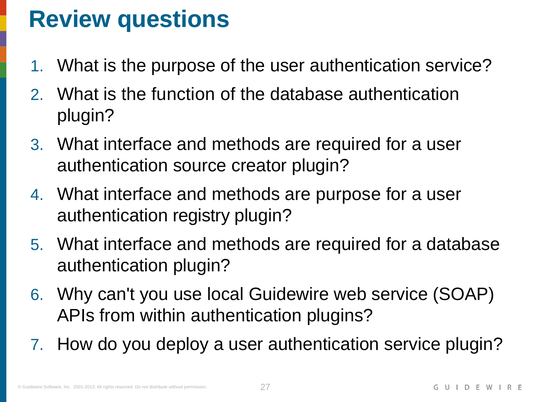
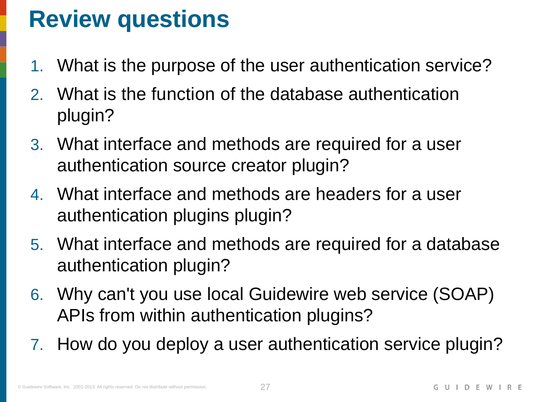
are purpose: purpose -> headers (348, 194)
registry: registry -> plugins (201, 215)
